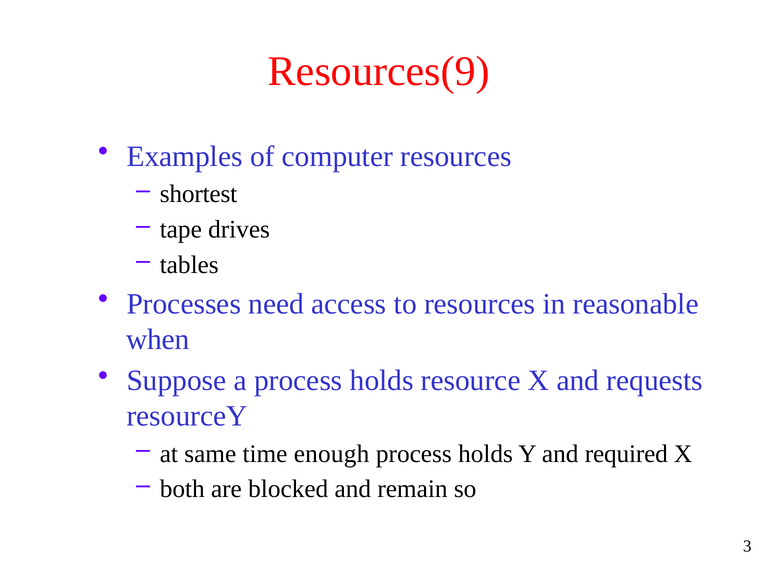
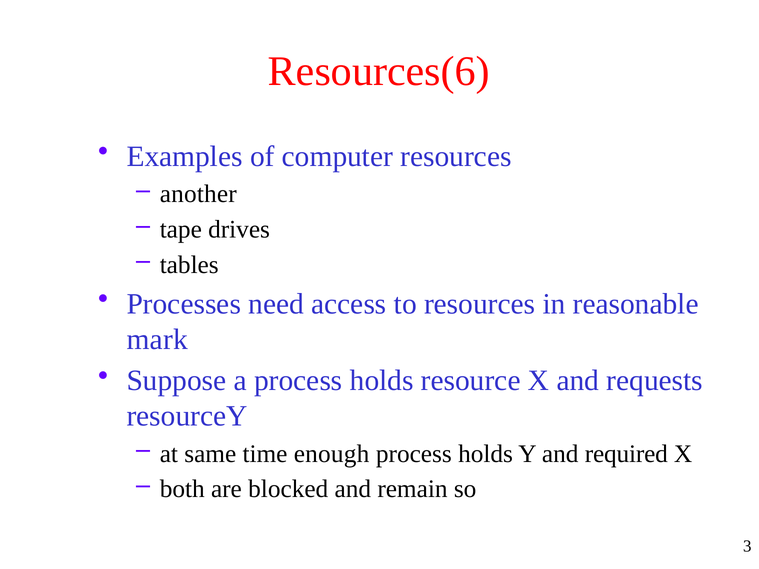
Resources(9: Resources(9 -> Resources(6 (379, 71)
shortest: shortest -> another (198, 194)
when: when -> mark (158, 339)
